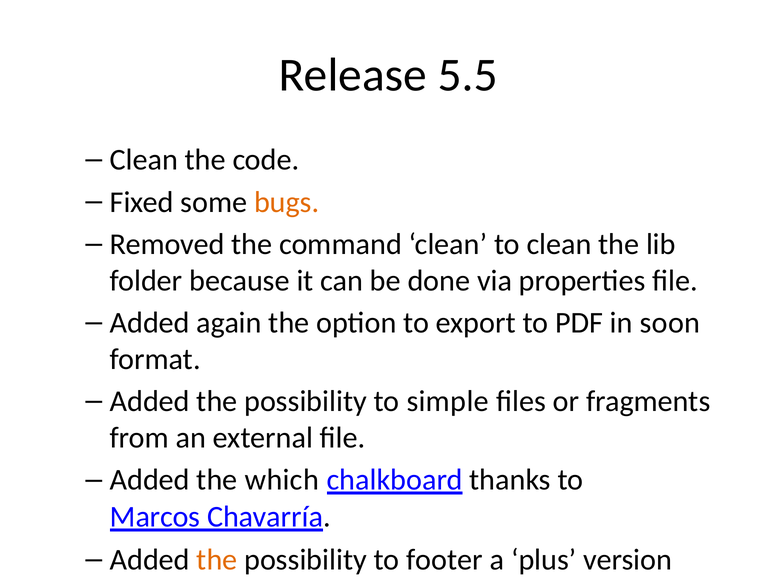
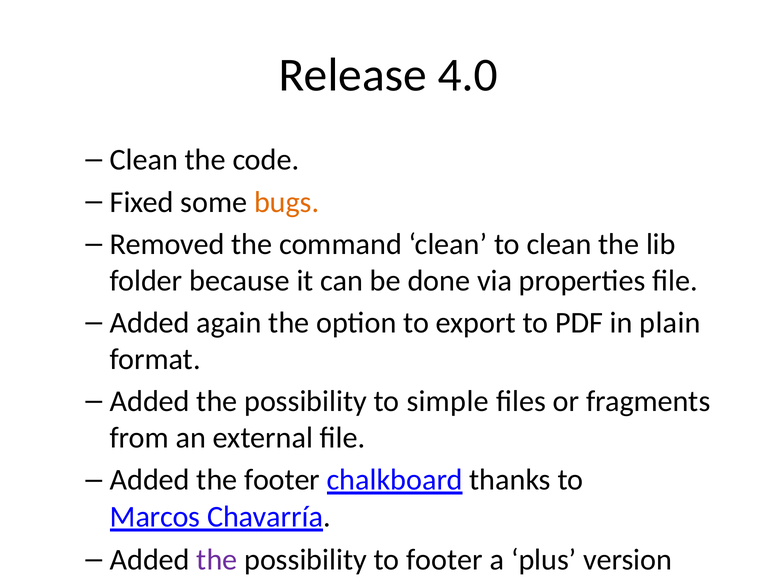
5.5: 5.5 -> 4.0 (468, 75)
soon: soon -> plain (670, 323)
the which: which -> footer (282, 481)
the colour: orange -> purple (217, 561)
